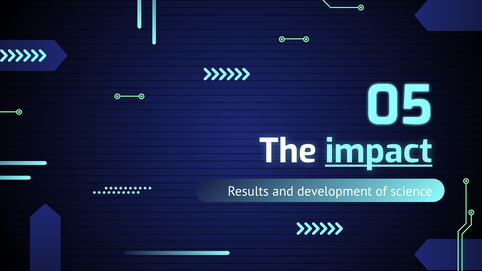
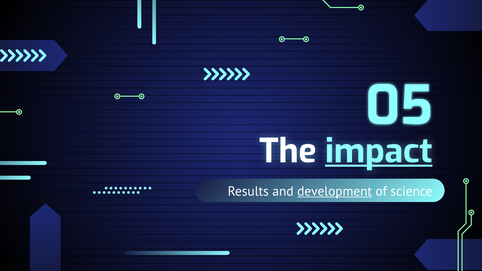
development underline: none -> present (335, 191)
